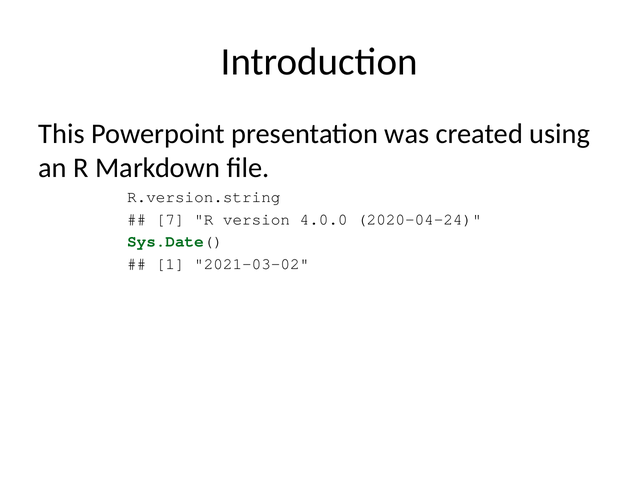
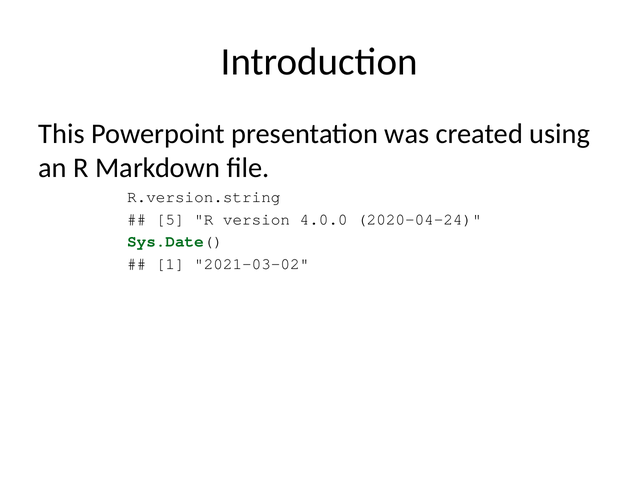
7: 7 -> 5 (170, 219)
